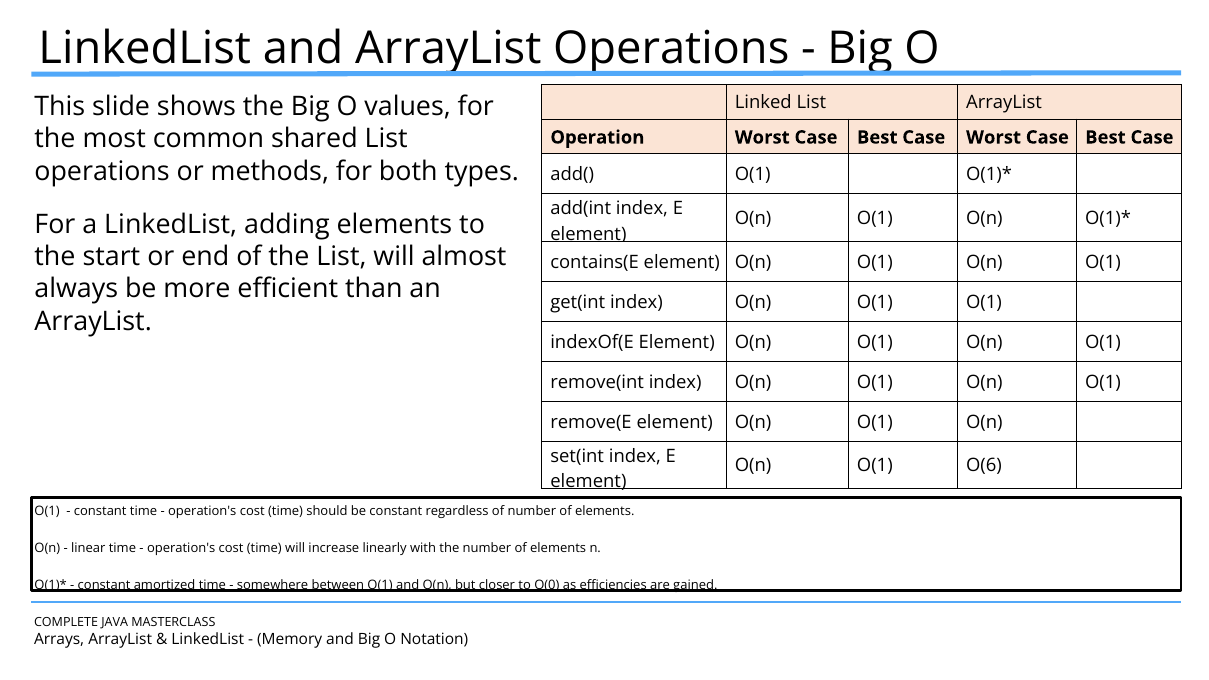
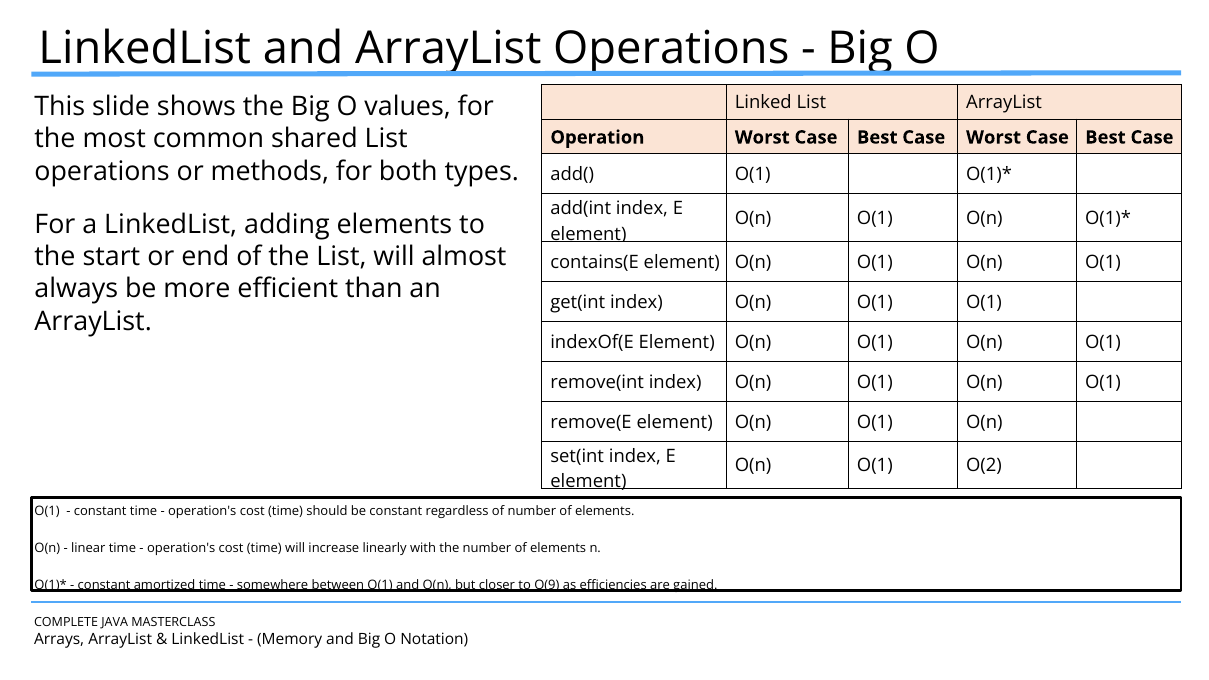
O(6: O(6 -> O(2 (984, 466)
O(0: O(0 -> O(9 (547, 585)
